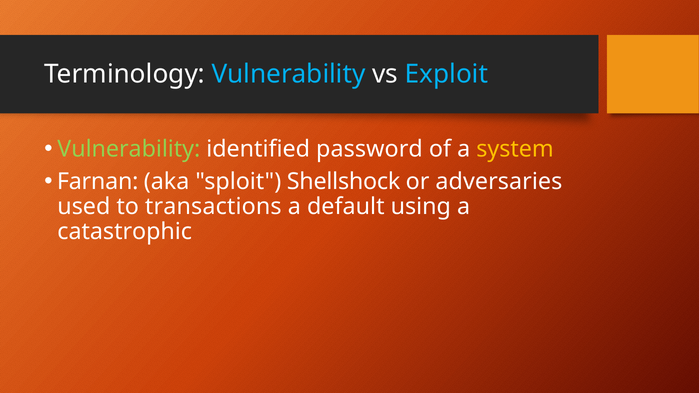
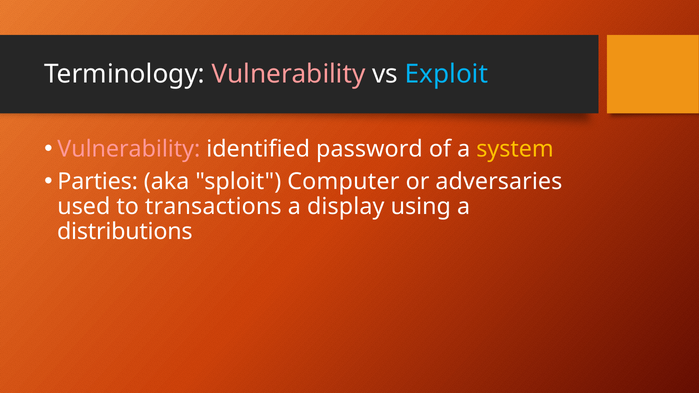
Vulnerability colour: light blue -> pink (289, 74)
Vulnerability colour: light green -> pink (129, 149)
Farnan: Farnan -> Parties (98, 182)
Shellshock: Shellshock -> Computer (343, 182)
default: default -> display (346, 207)
catastrophic: catastrophic -> distributions (125, 232)
